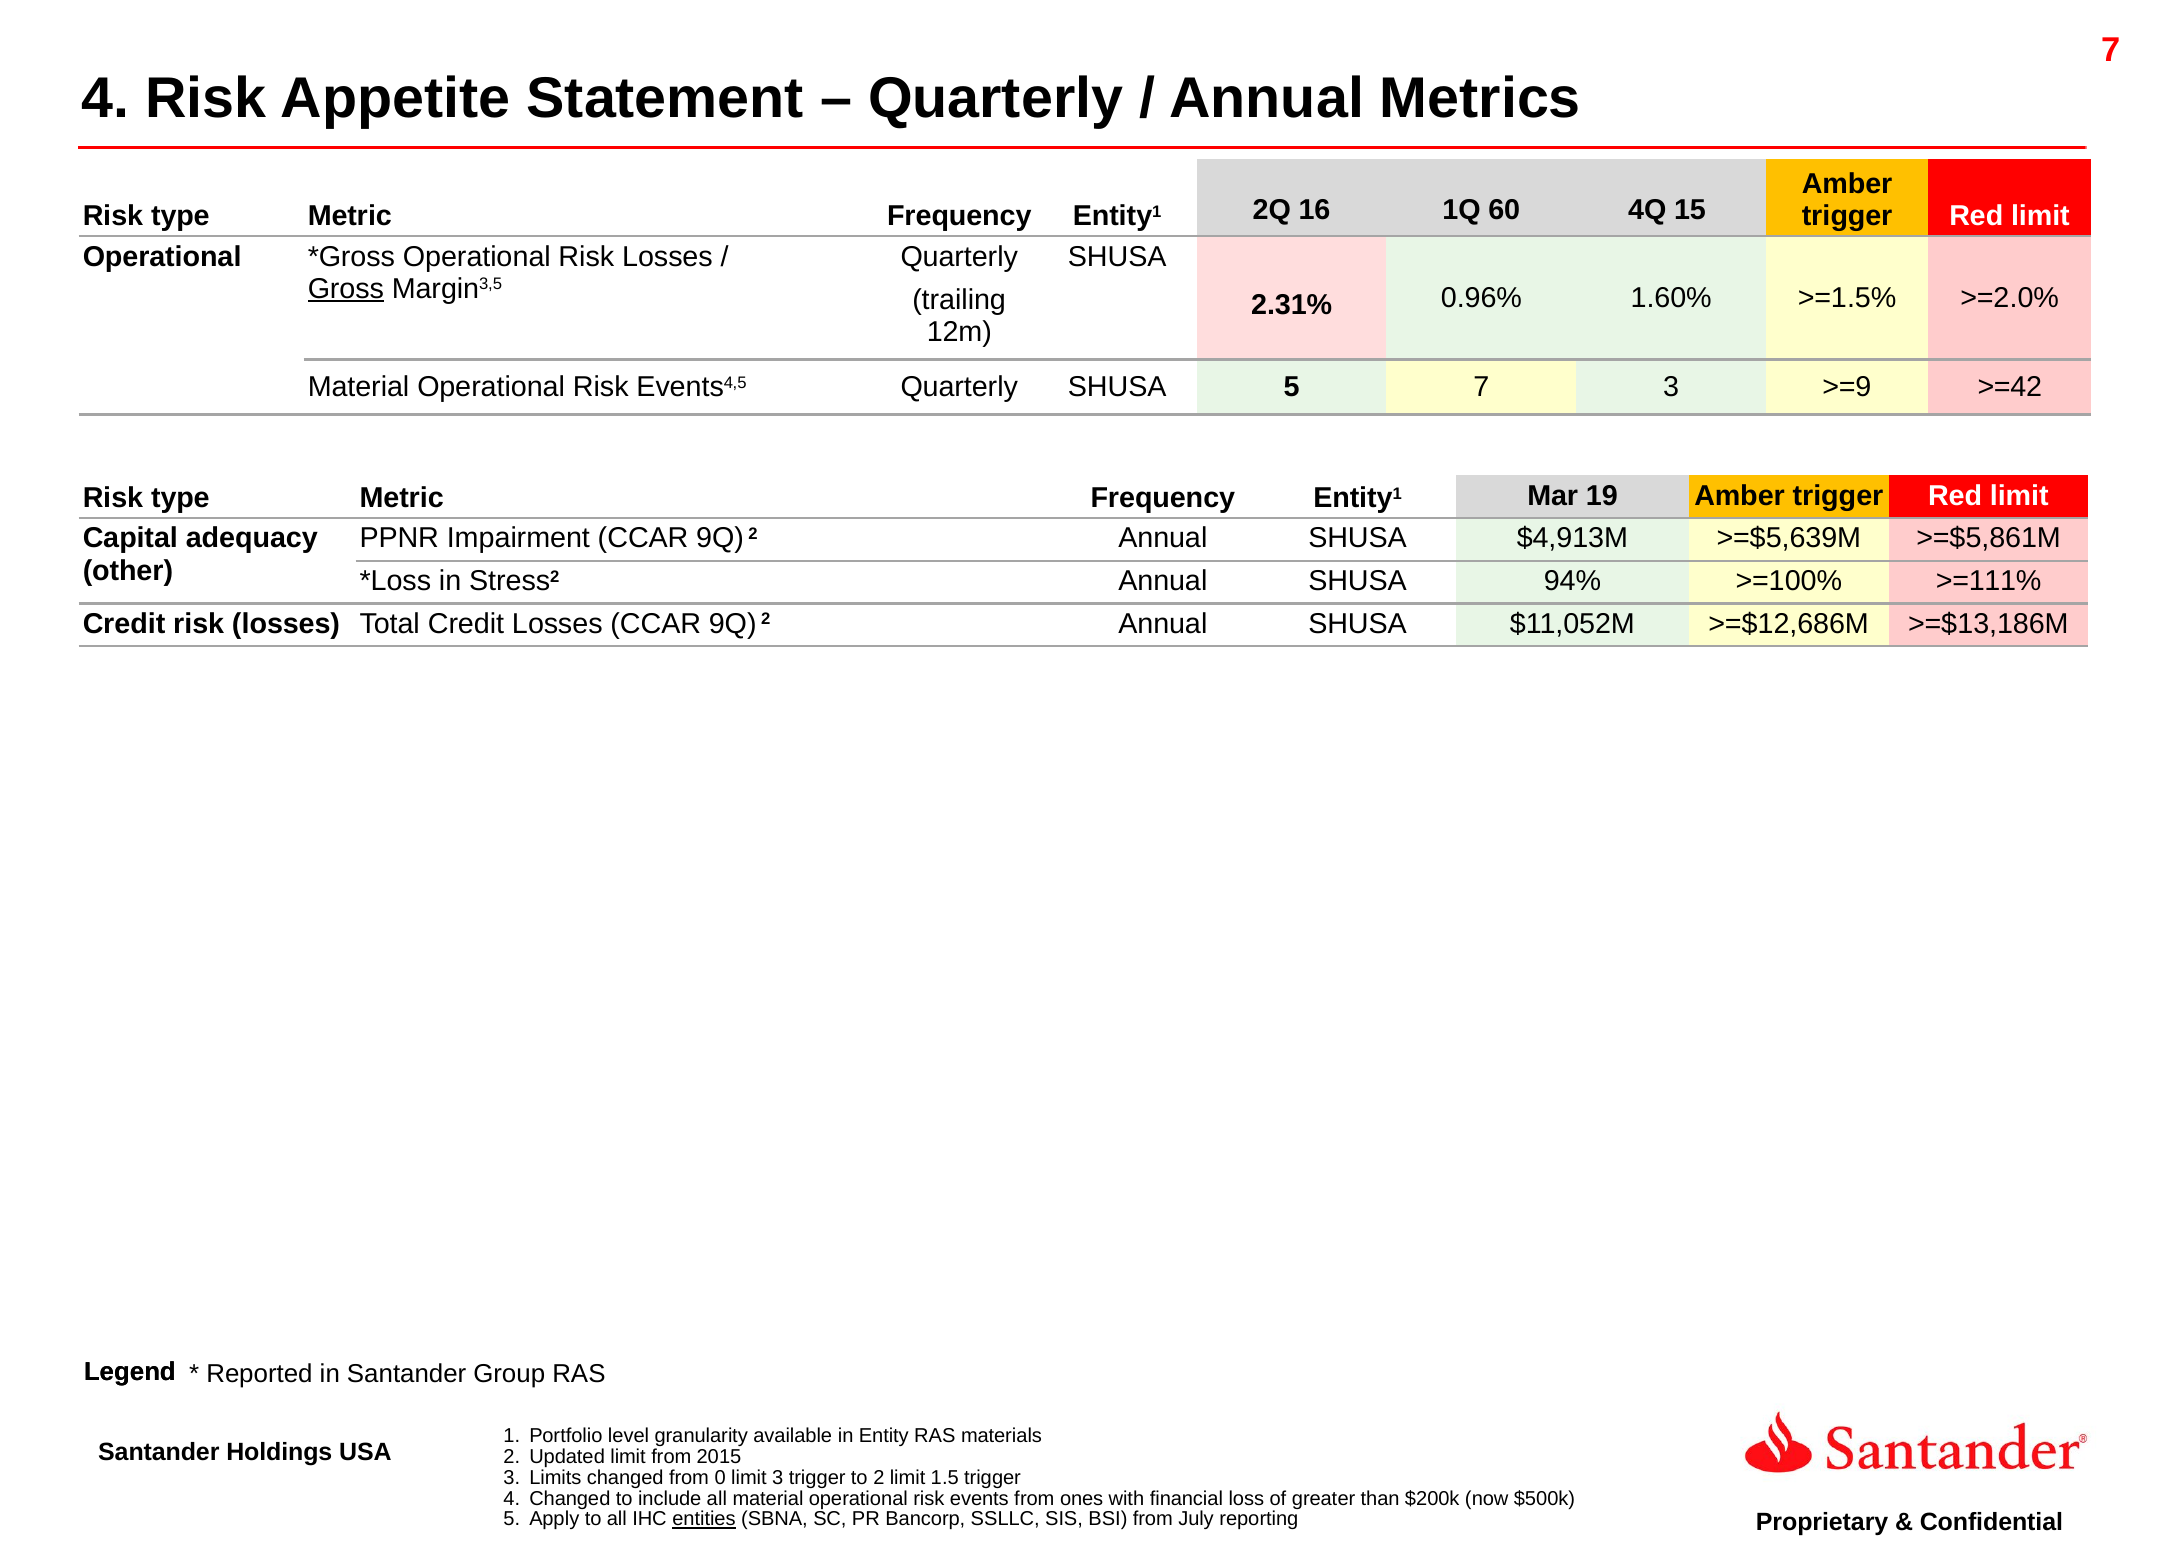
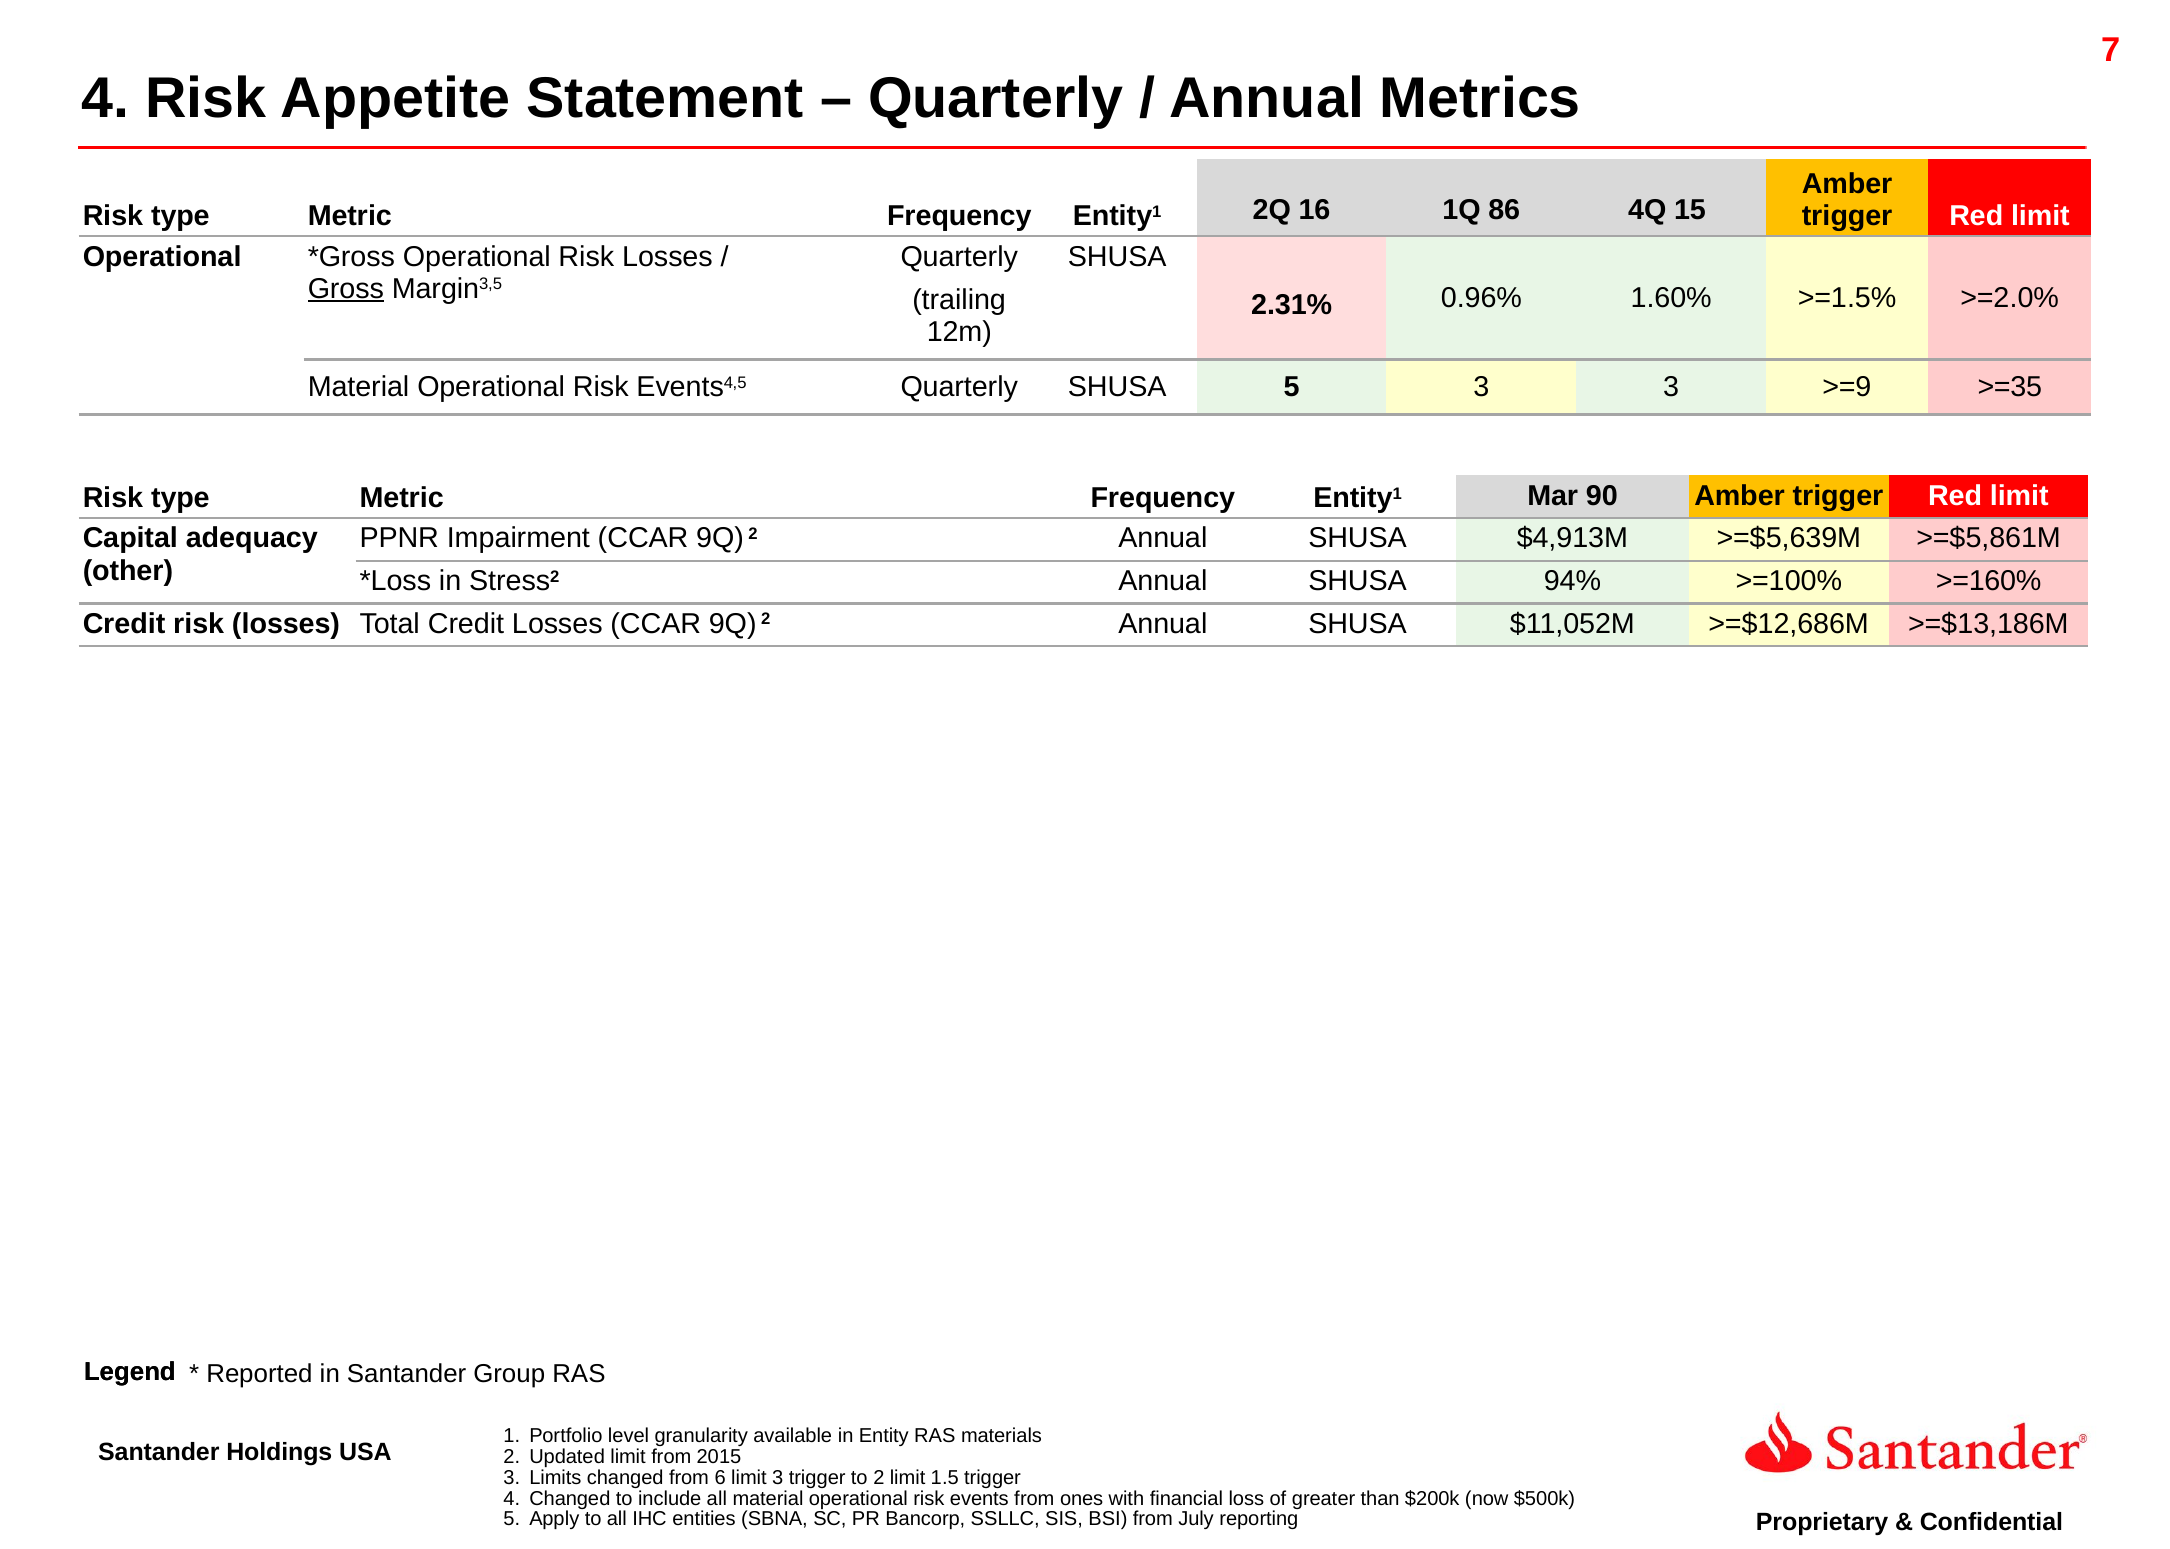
60: 60 -> 86 (1504, 210)
5 7: 7 -> 3 (1481, 388)
>=42: >=42 -> >=35 (2010, 388)
19: 19 -> 90 (1602, 496)
>=111%: >=111% -> >=160% (1989, 581)
0: 0 -> 6 (720, 1479)
entities underline: present -> none (704, 1520)
